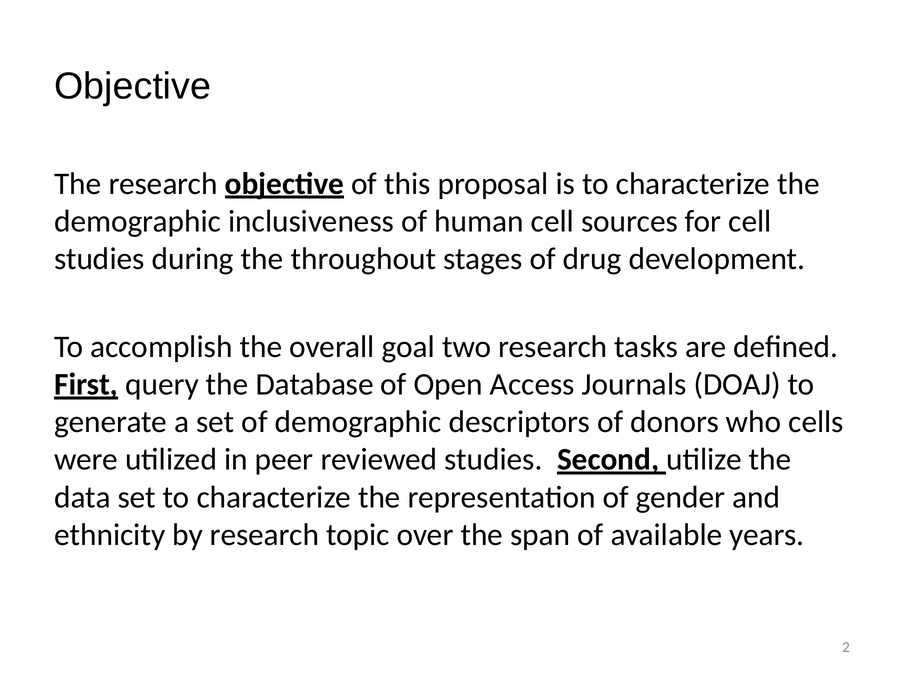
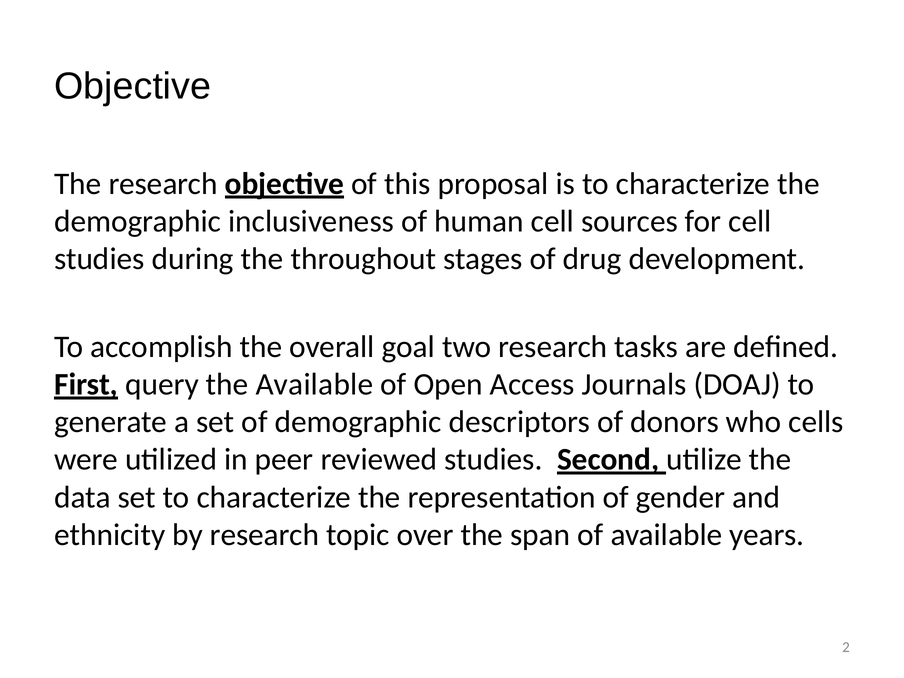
the Database: Database -> Available (314, 384)
